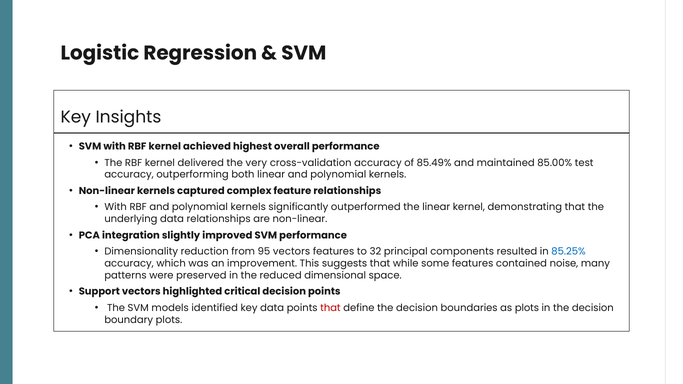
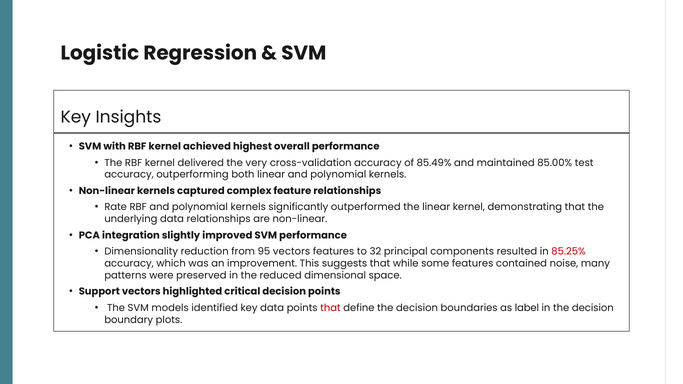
With: With -> Rate (116, 207)
85.25% colour: blue -> red (568, 252)
as plots: plots -> label (527, 308)
